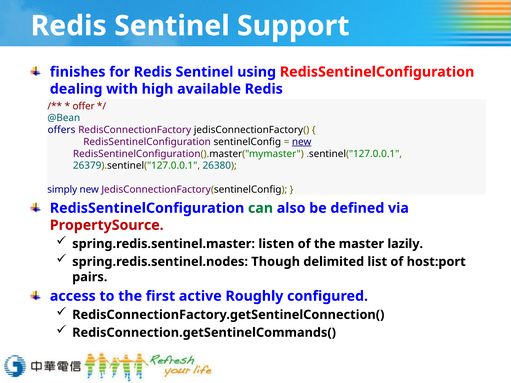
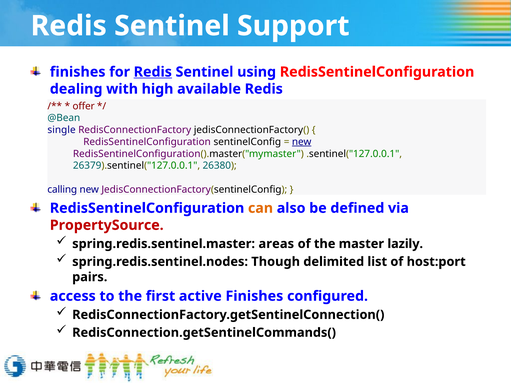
Redis underline: none -> present (153, 72)
offers: offers -> single (62, 130)
simply: simply -> calling (62, 190)
can colour: green -> orange (260, 208)
listen: listen -> areas (276, 244)
active Roughly: Roughly -> Finishes (254, 296)
